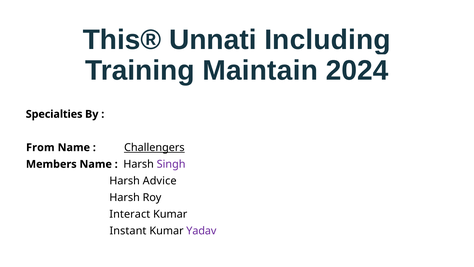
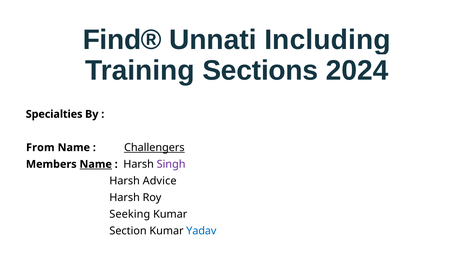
This®: This® -> Find® (122, 40)
Maintain: Maintain -> Sections (260, 70)
Name underline: none -> present (96, 164)
Interact: Interact -> Seeking (130, 214)
Instant: Instant -> Section (128, 231)
Yadav colour: purple -> blue (201, 231)
